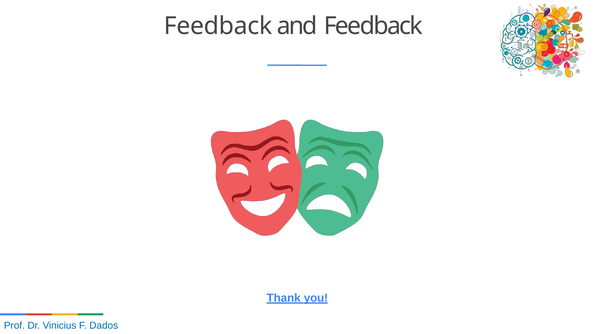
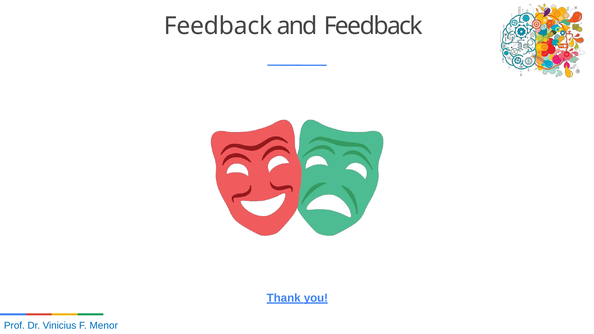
Dados: Dados -> Menor (104, 326)
